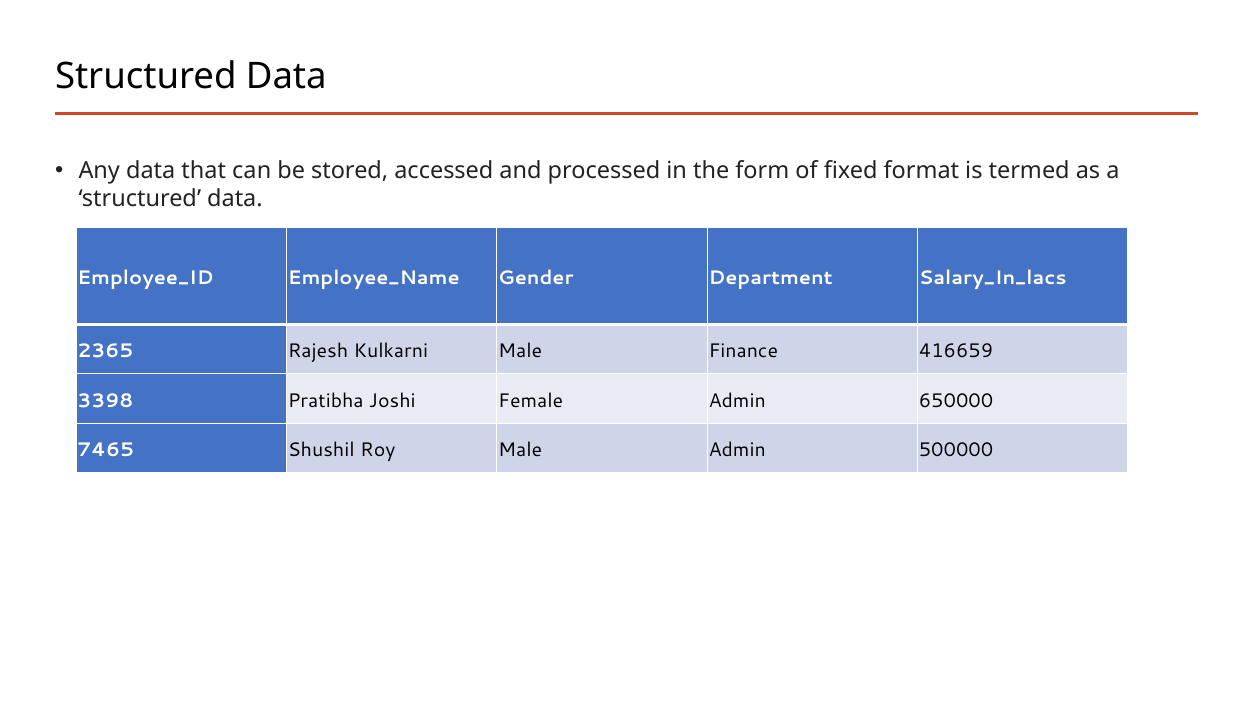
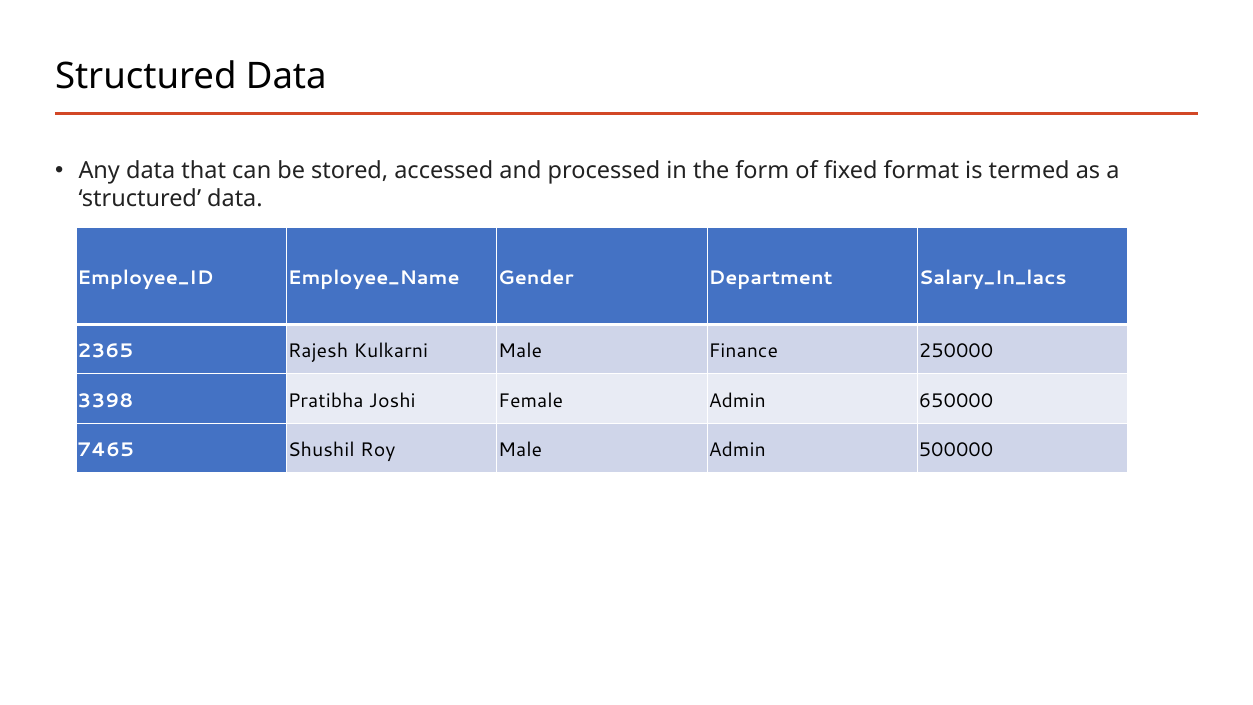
416659: 416659 -> 250000 (956, 351)
